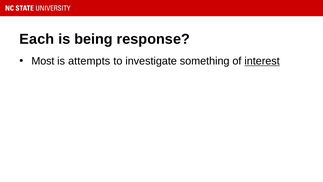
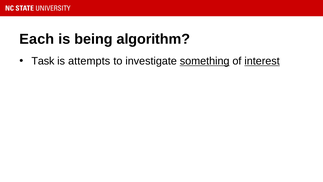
response: response -> algorithm (153, 39)
Most: Most -> Task (43, 61)
something underline: none -> present (205, 61)
